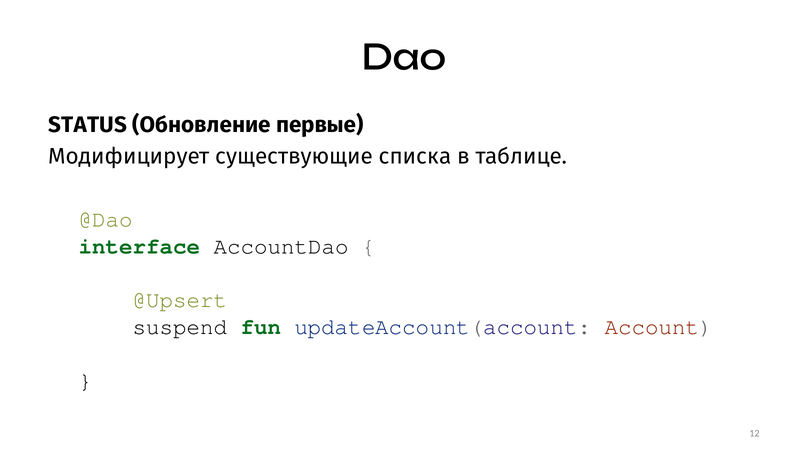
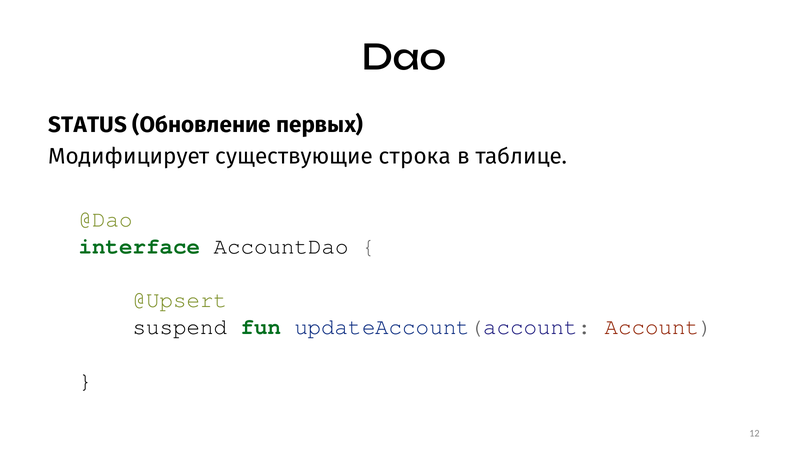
первые: первые -> первых (320, 125)
списка: списка -> строка (415, 157)
